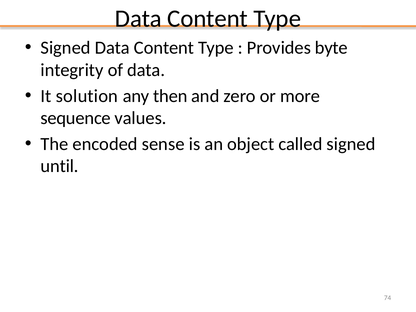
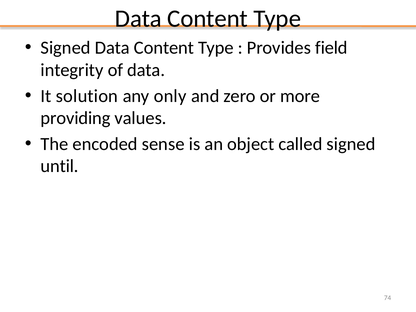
byte: byte -> field (331, 48)
then: then -> only (170, 96)
sequence: sequence -> providing (76, 118)
